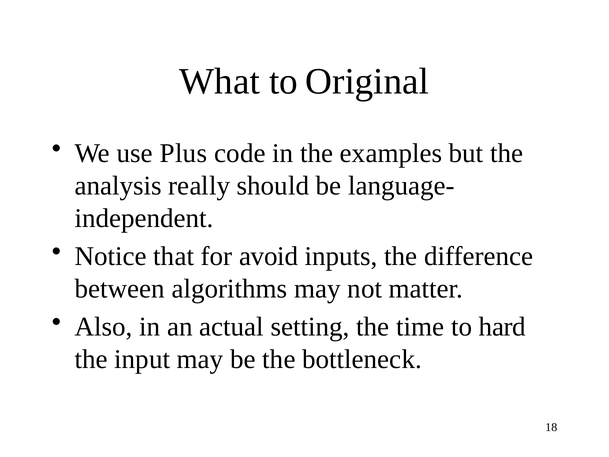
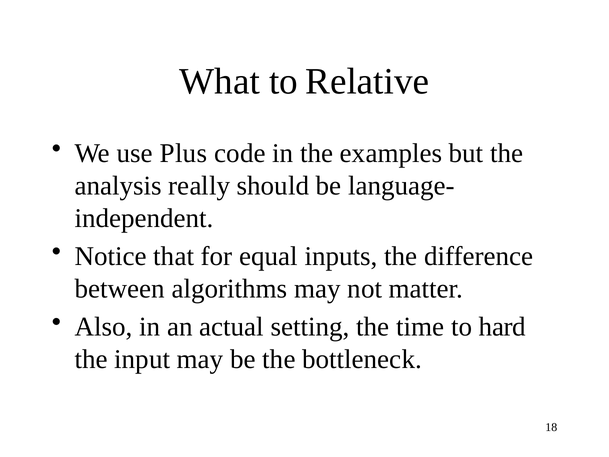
Original: Original -> Relative (367, 81)
avoid: avoid -> equal (268, 256)
